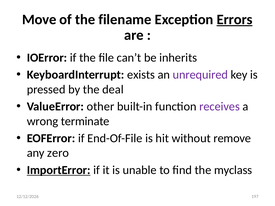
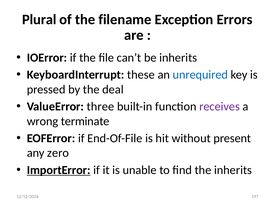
Move: Move -> Plural (39, 19)
Errors underline: present -> none (235, 19)
exists: exists -> these (141, 75)
unrequired colour: purple -> blue (200, 75)
other: other -> three (100, 107)
remove: remove -> present (232, 138)
the myclass: myclass -> inherits (233, 170)
